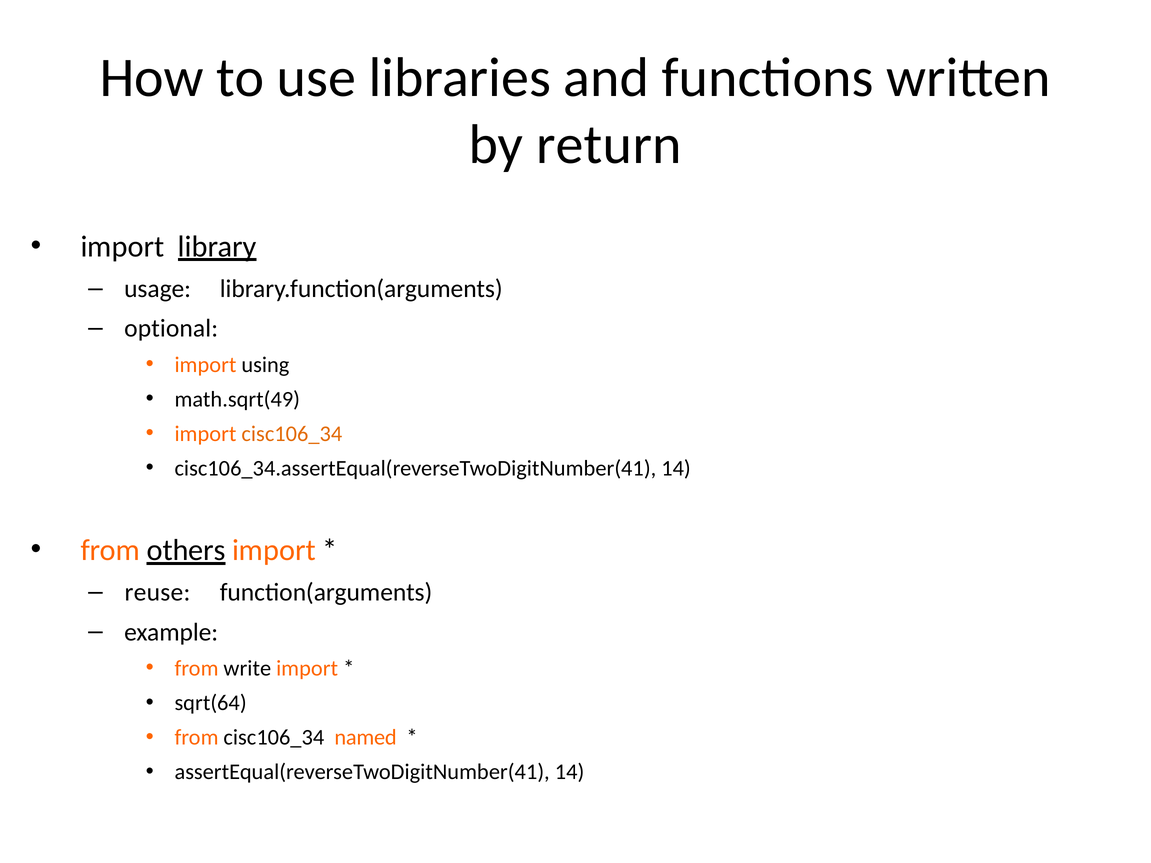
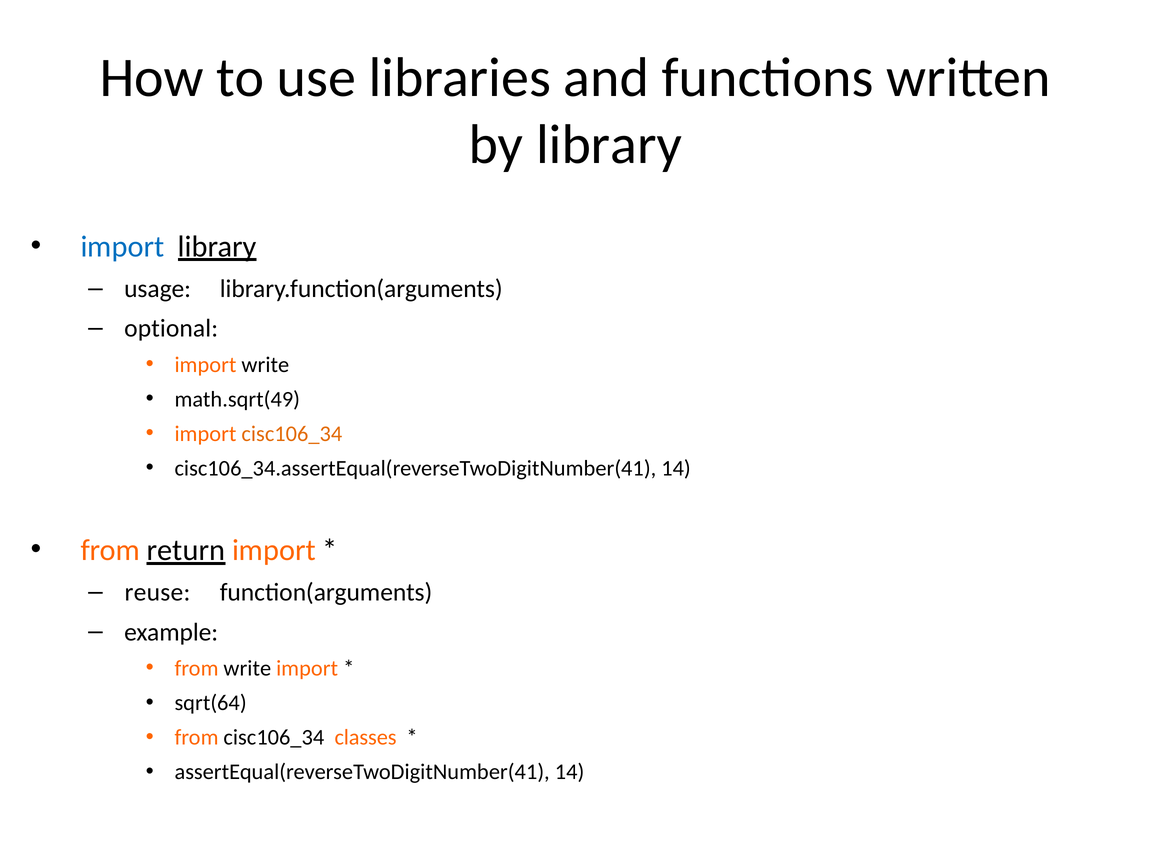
by return: return -> library (609, 145)
import colour: black -> blue (122, 247)
import using: using -> write (265, 365)
others: others -> return (186, 550)
named: named -> classes (366, 738)
